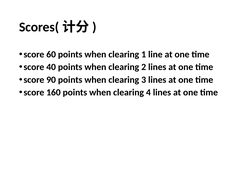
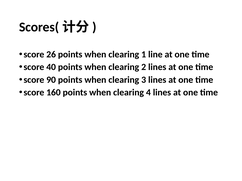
60: 60 -> 26 (51, 55)
